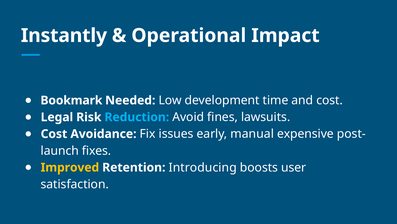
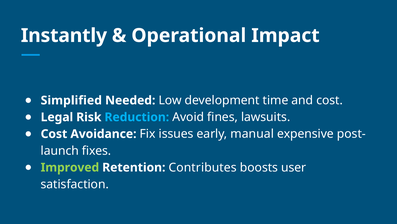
Bookmark: Bookmark -> Simplified (71, 100)
Improved colour: yellow -> light green (70, 167)
Introducing: Introducing -> Contributes (203, 167)
